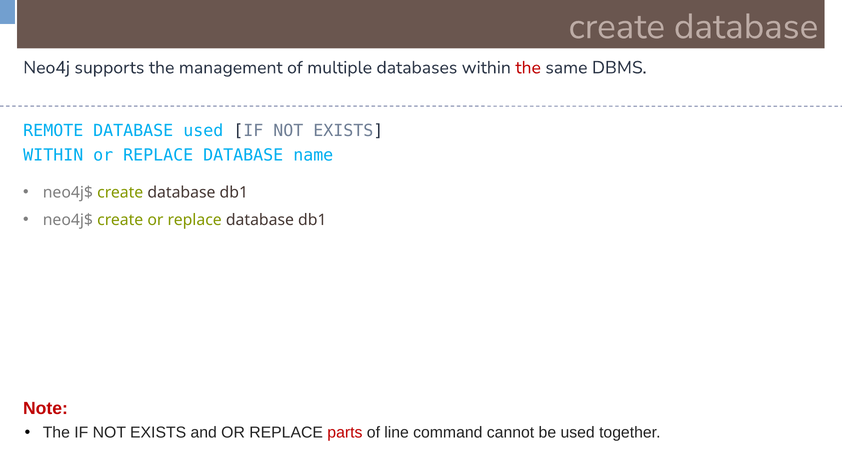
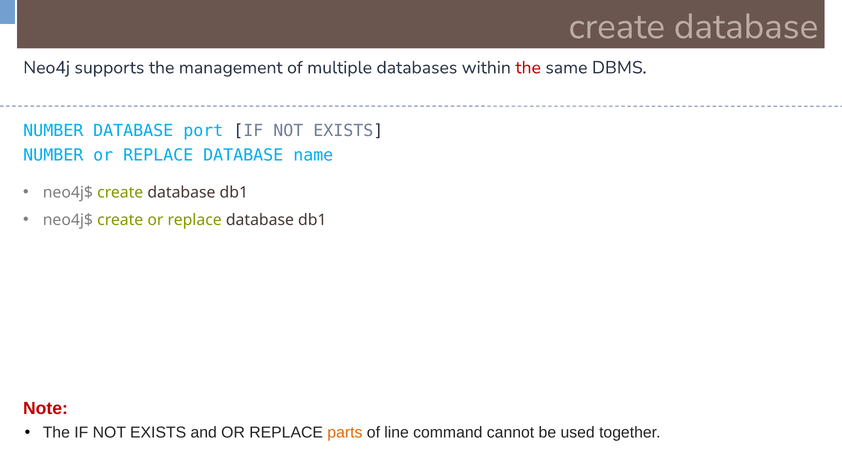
REMOTE: REMOTE -> NUMBER (53, 131)
DATABASE used: used -> port (203, 131)
WITHIN: WITHIN -> NUMBER (53, 155)
parts colour: red -> orange (345, 432)
